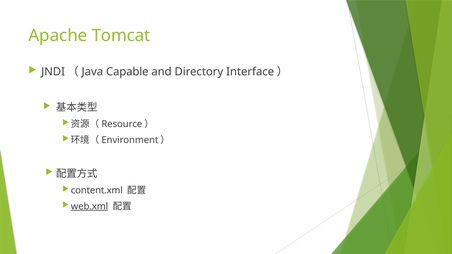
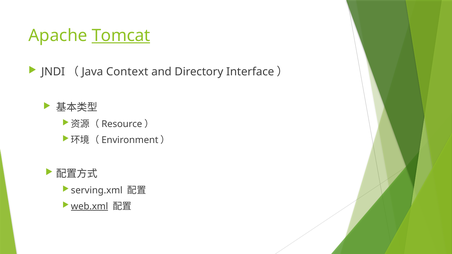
Tomcat underline: none -> present (121, 36)
Capable: Capable -> Context (127, 72)
content.xml: content.xml -> serving.xml (97, 190)
